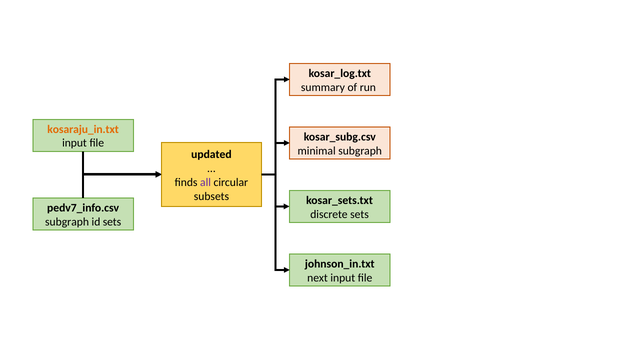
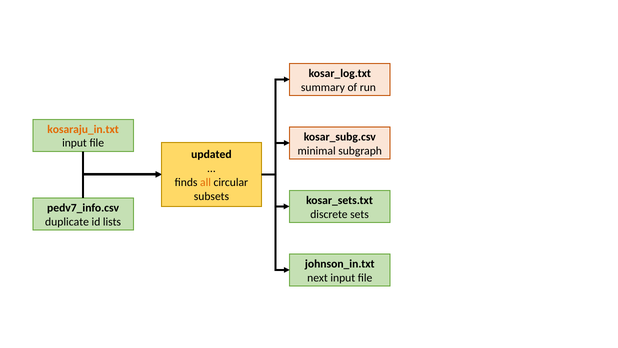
all colour: purple -> orange (206, 182)
subgraph: subgraph -> duplicate (67, 222)
id sets: sets -> lists (112, 222)
